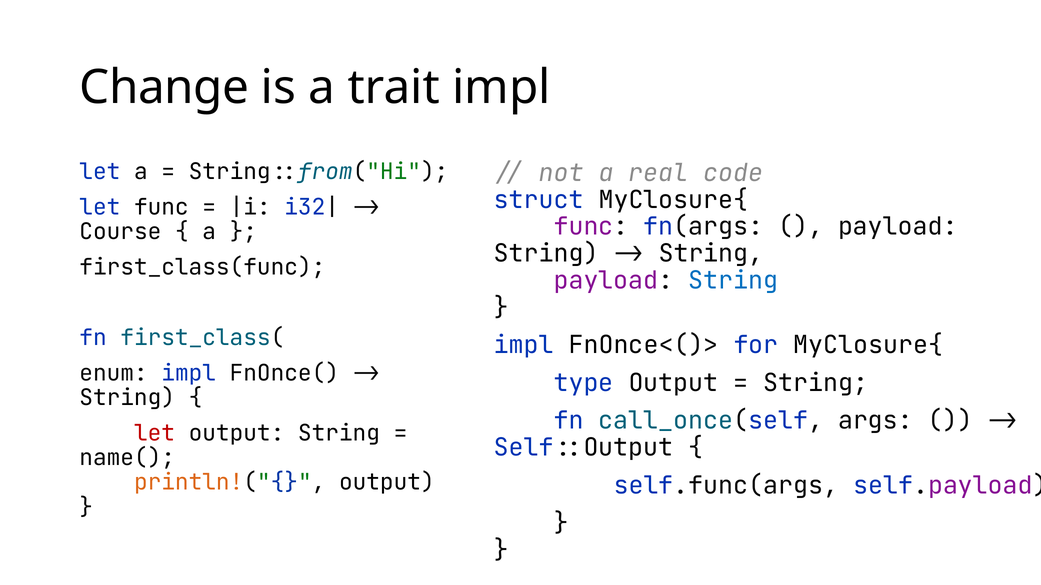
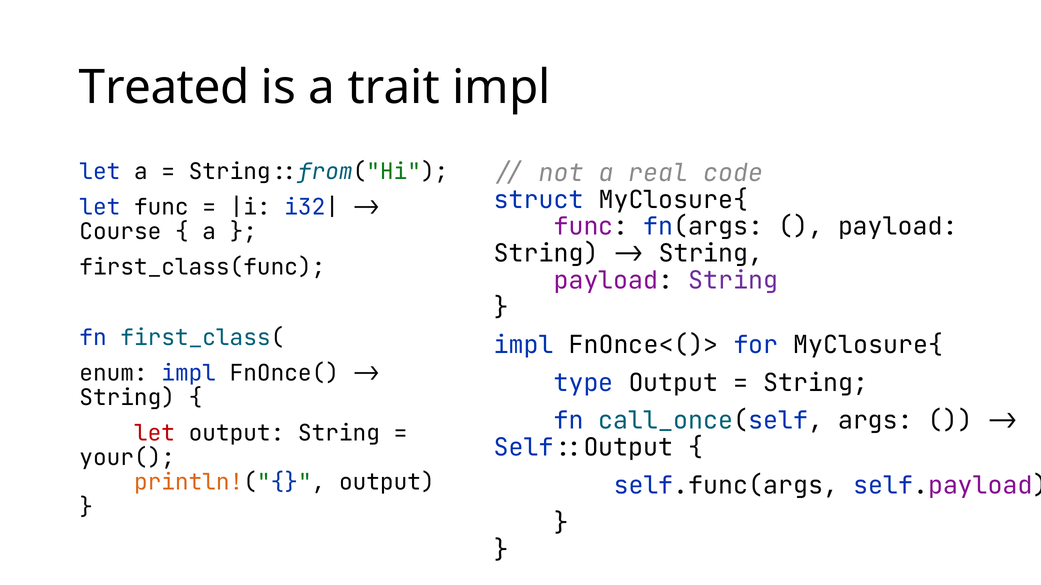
Change: Change -> Treated (164, 87)
String colour: blue -> purple (733, 281)
name(: name( -> your( (127, 458)
